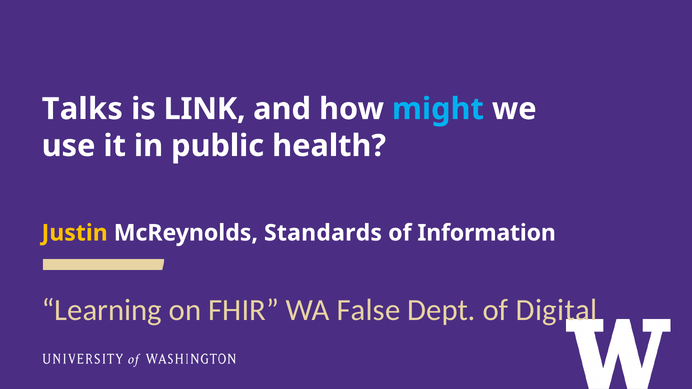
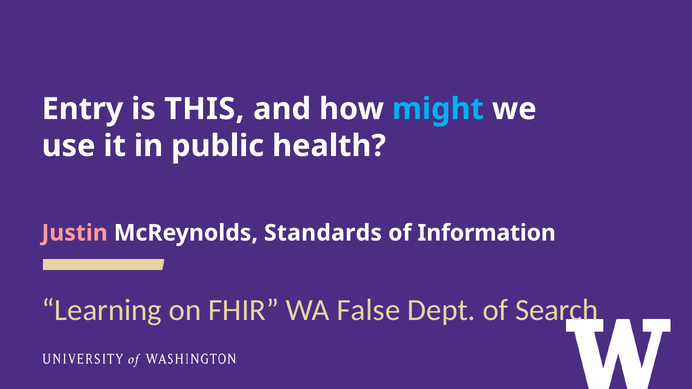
Talks: Talks -> Entry (82, 109)
LINK: LINK -> THIS (204, 109)
Justin colour: yellow -> pink (75, 233)
Digital: Digital -> Search (557, 310)
